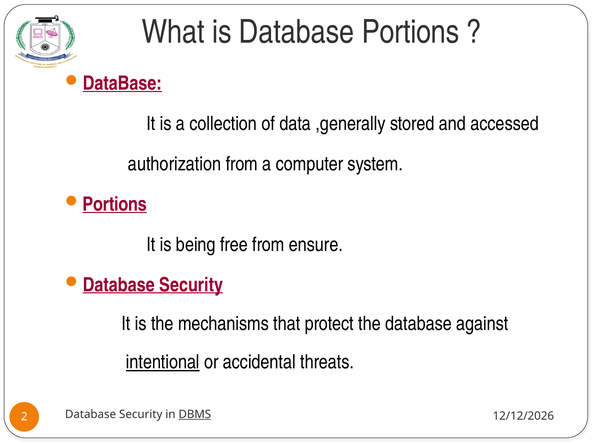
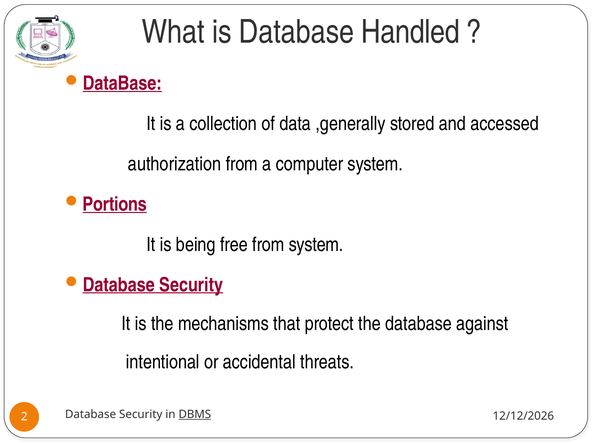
Database Portions: Portions -> Handled (411, 32)
from ensure: ensure -> system (316, 245)
intentional underline: present -> none (163, 362)
